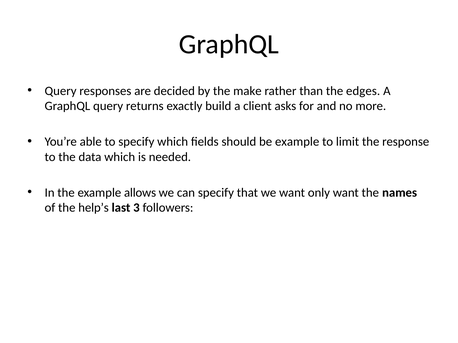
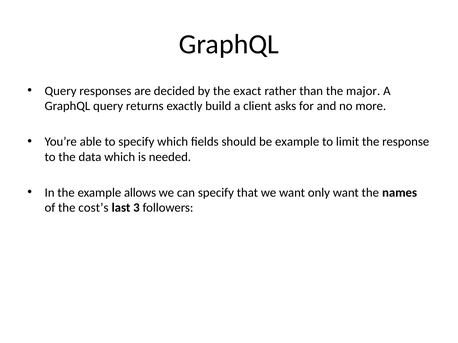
make: make -> exact (247, 91)
edges: edges -> major (363, 91)
help’s: help’s -> cost’s (93, 208)
